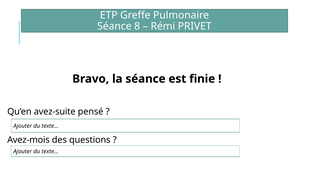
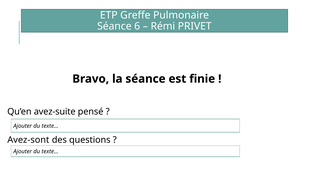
8: 8 -> 6 (137, 26)
Avez-mois: Avez-mois -> Avez-sont (28, 140)
